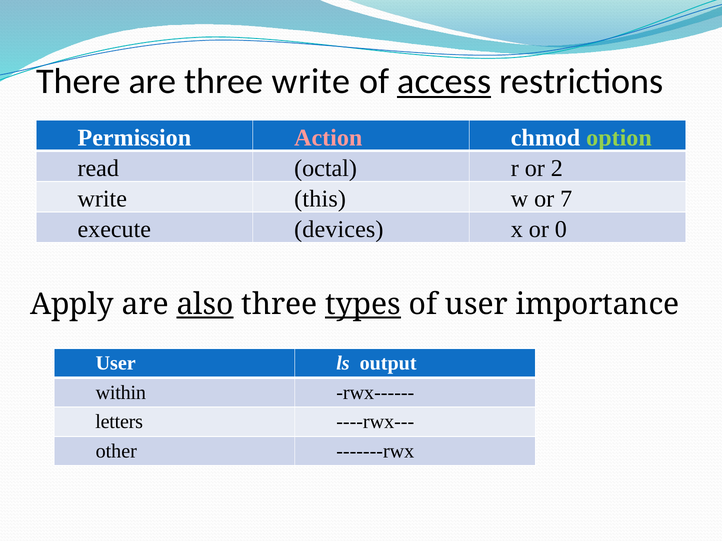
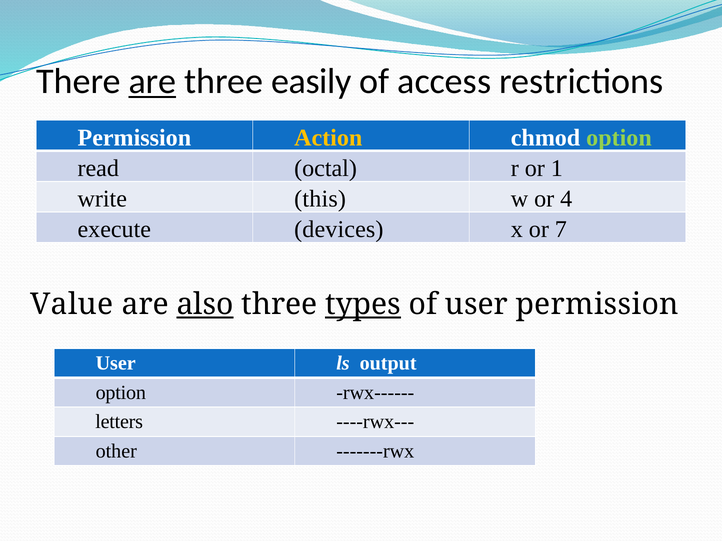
are underline: none -> present (152, 82)
three write: write -> easily (311, 82)
access underline: present -> none (444, 82)
Action colour: pink -> yellow (328, 138)
2: 2 -> 1 (557, 168)
7: 7 -> 4 (566, 199)
0: 0 -> 7 (561, 230)
Apply: Apply -> Value (72, 305)
user importance: importance -> permission (597, 305)
within: within -> option (121, 393)
